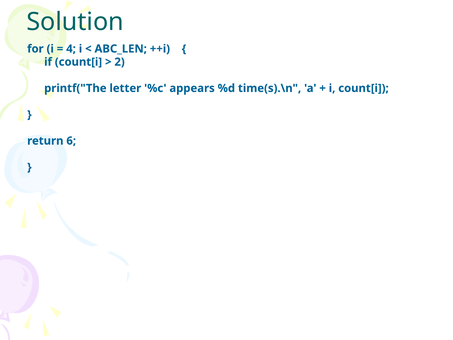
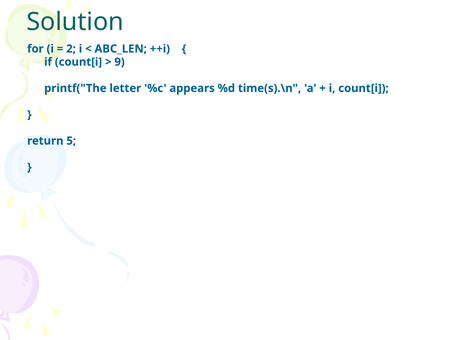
4: 4 -> 2 (71, 49)
2: 2 -> 9 (120, 62)
6: 6 -> 5 (71, 141)
